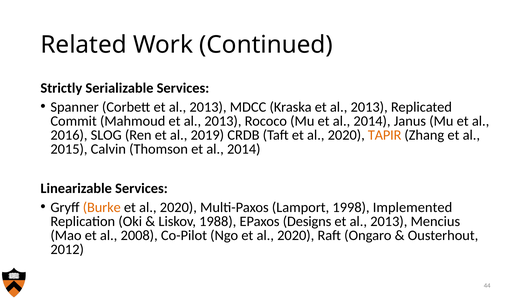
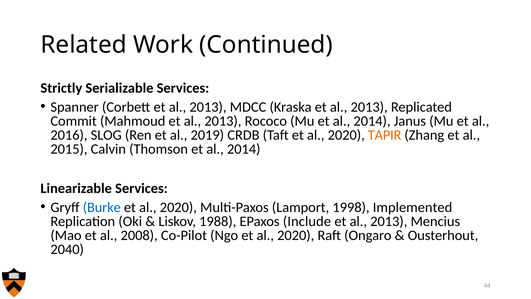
Burke colour: orange -> blue (102, 207)
Designs: Designs -> Include (307, 221)
2012: 2012 -> 2040 (67, 249)
